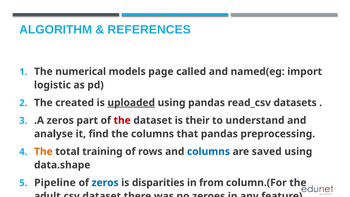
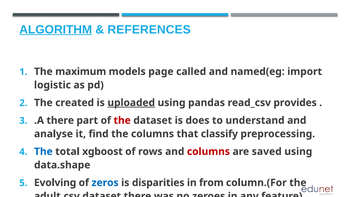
ALGORITHM underline: none -> present (56, 30)
numerical: numerical -> maximum (81, 72)
datasets: datasets -> provides (295, 103)
.A zeros: zeros -> there (60, 120)
their: their -> does (197, 120)
that pandas: pandas -> classify (219, 134)
The colour: orange -> blue (43, 151)
training: training -> xgboost (102, 151)
columns colour: blue -> red (208, 151)
Pipeline: Pipeline -> Evolving (55, 183)
